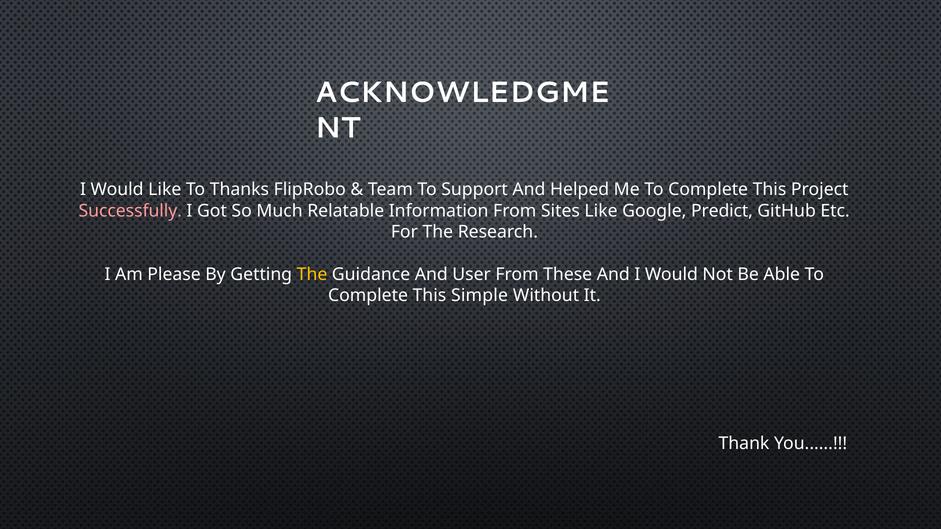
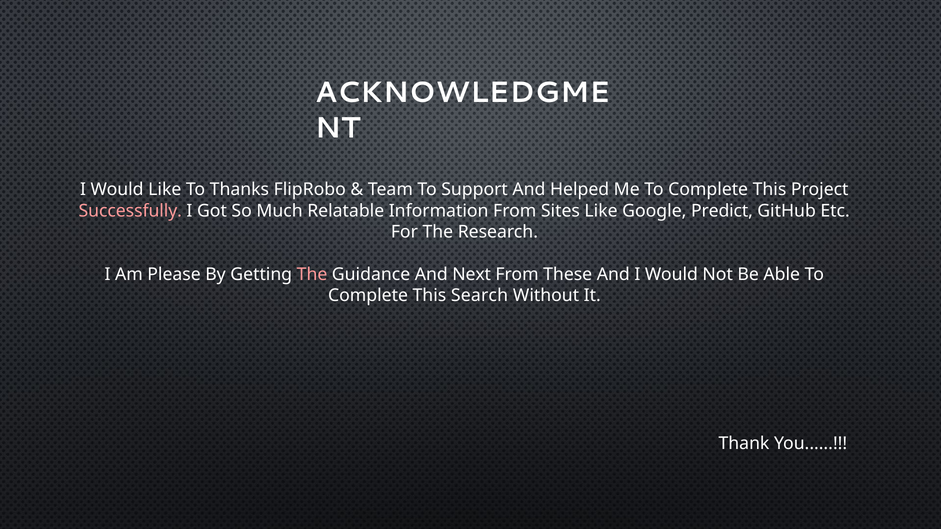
The colour: yellow -> pink (312, 274)
User: User -> Next (472, 274)
Simple: Simple -> Search (480, 296)
